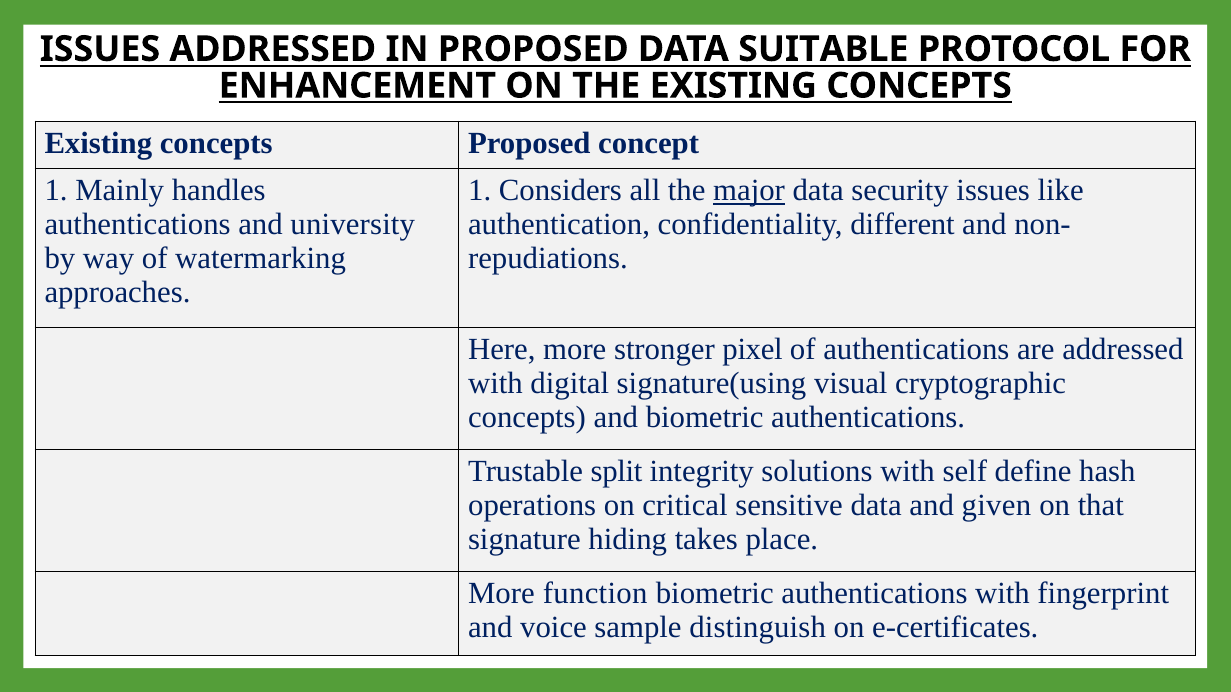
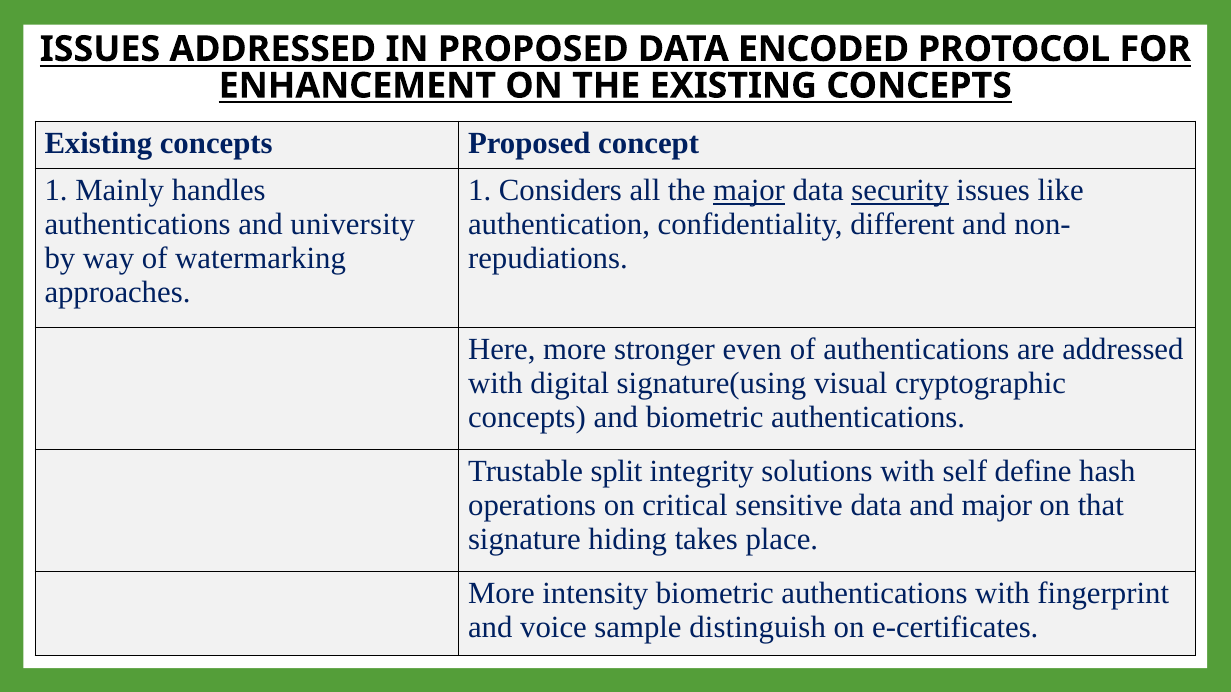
SUITABLE: SUITABLE -> ENCODED (824, 49)
security underline: none -> present (900, 191)
pixel: pixel -> even (752, 350)
and given: given -> major (997, 506)
function: function -> intensity (595, 593)
